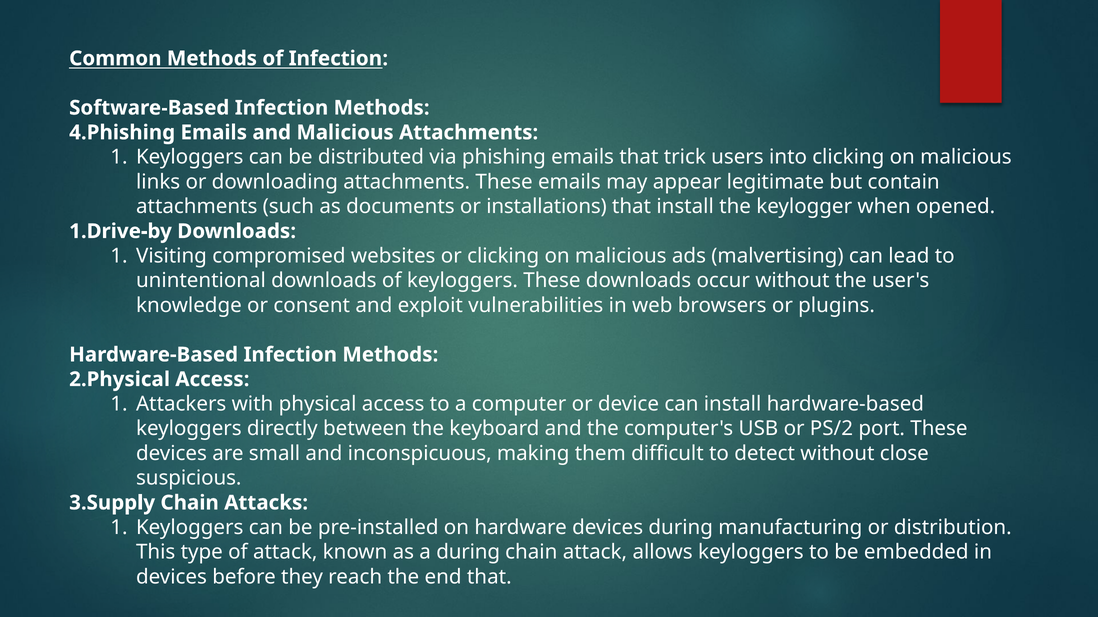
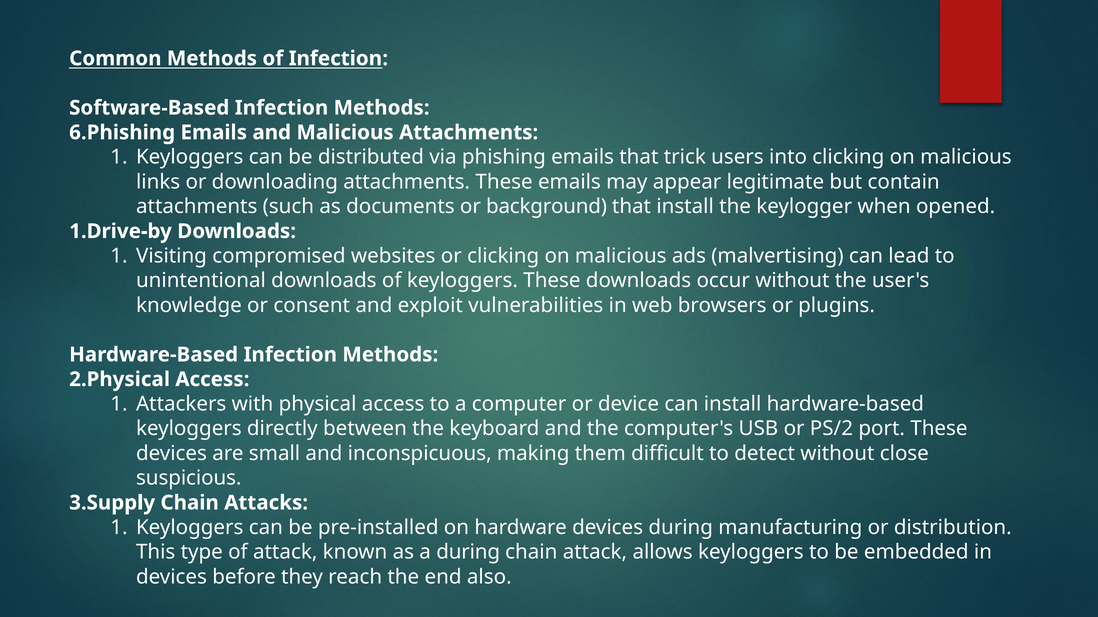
4.Phishing: 4.Phishing -> 6.Phishing (122, 133)
installations: installations -> background (547, 207)
end that: that -> also (489, 577)
